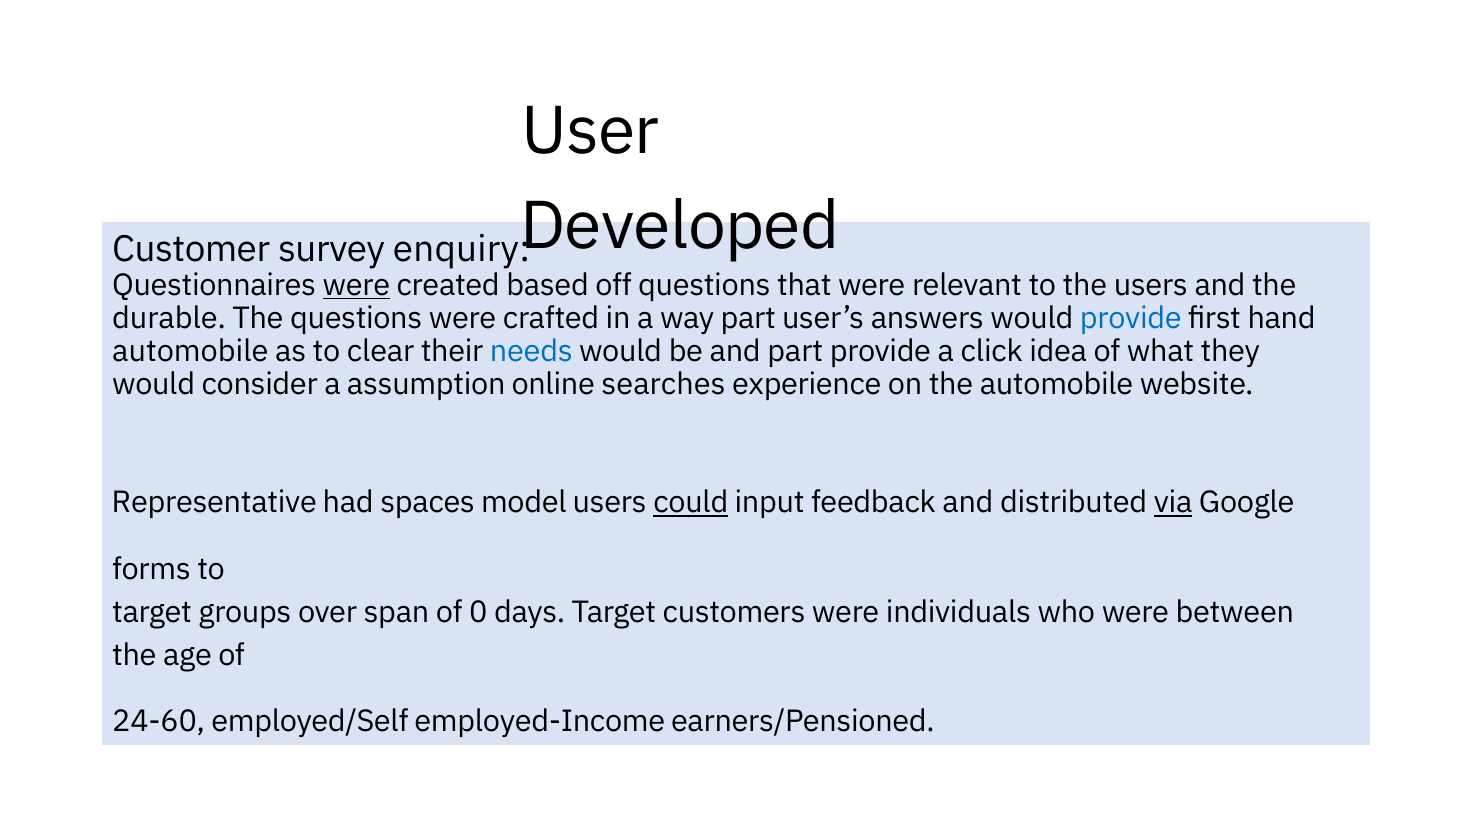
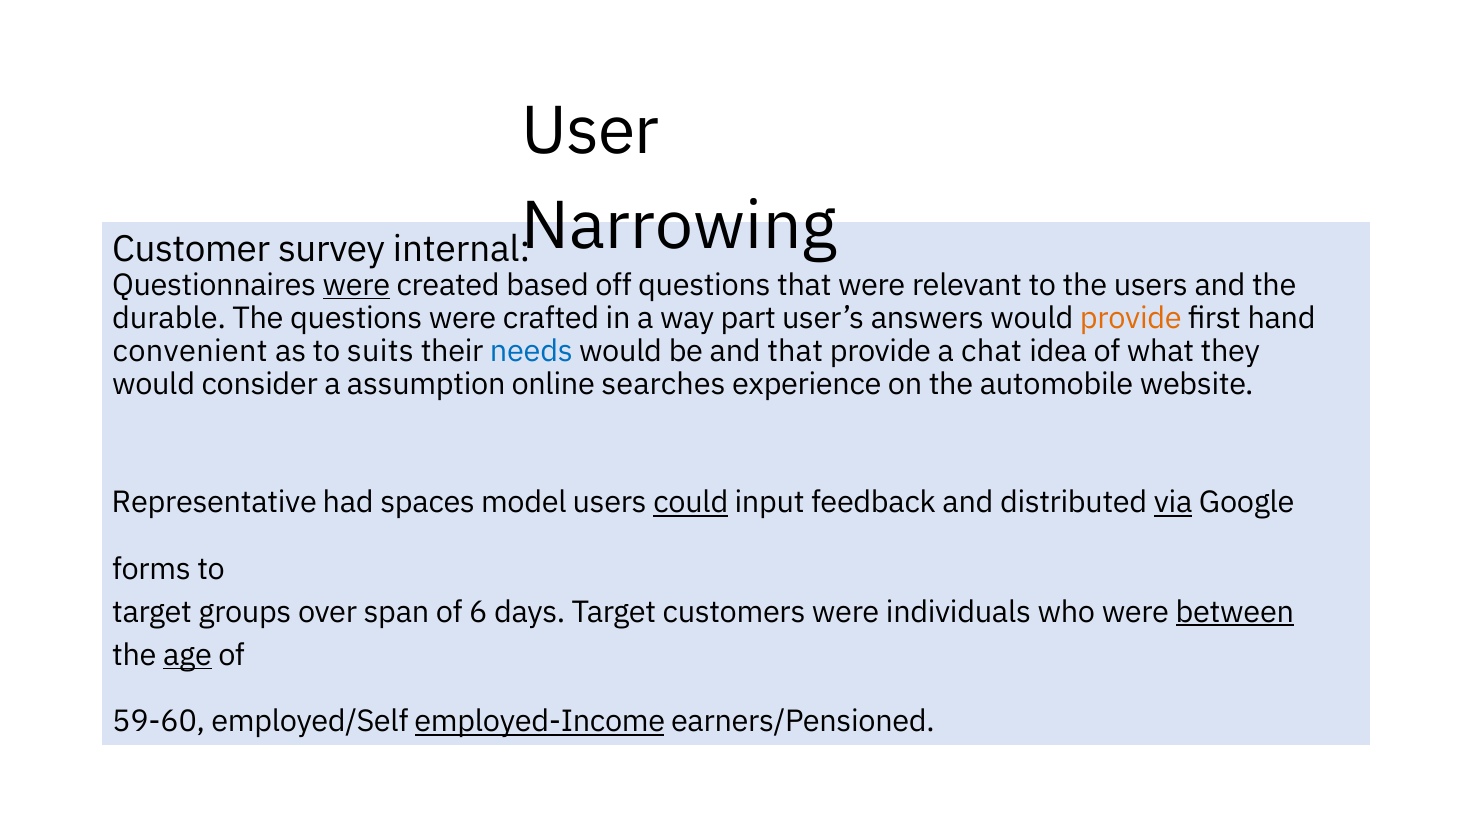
Developed: Developed -> Narrowing (679, 226)
enquiry: enquiry -> internal (462, 249)
provide colour: blue -> orange (1131, 318)
automobile: automobile -> convenient (190, 351)
clear: clear -> suits (380, 351)
and part: part -> that (795, 351)
click: click -> chat (992, 351)
0: 0 -> 6 (478, 612)
between underline: none -> present (1235, 612)
age underline: none -> present (187, 655)
24-60: 24-60 -> 59-60 (159, 722)
employed-Income underline: none -> present (540, 722)
